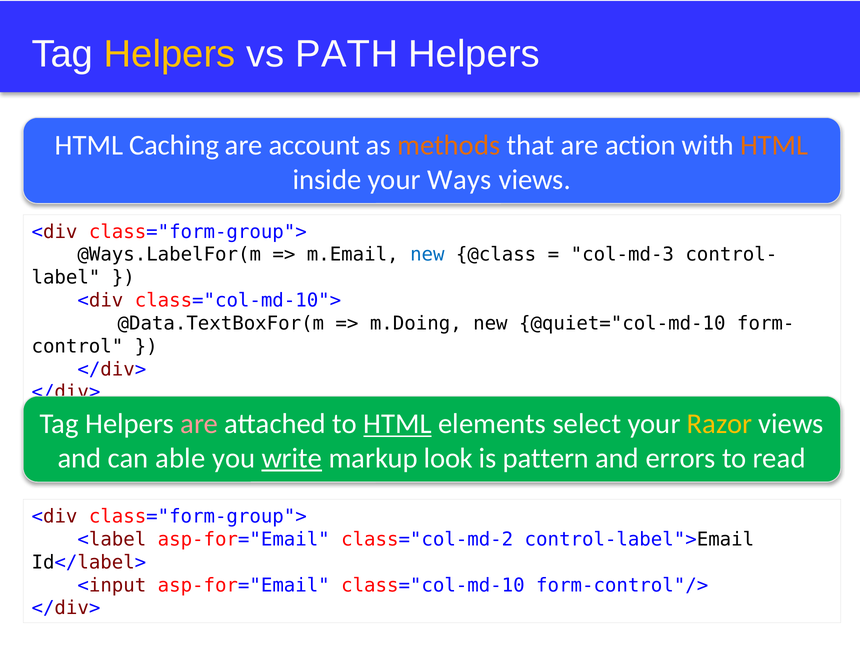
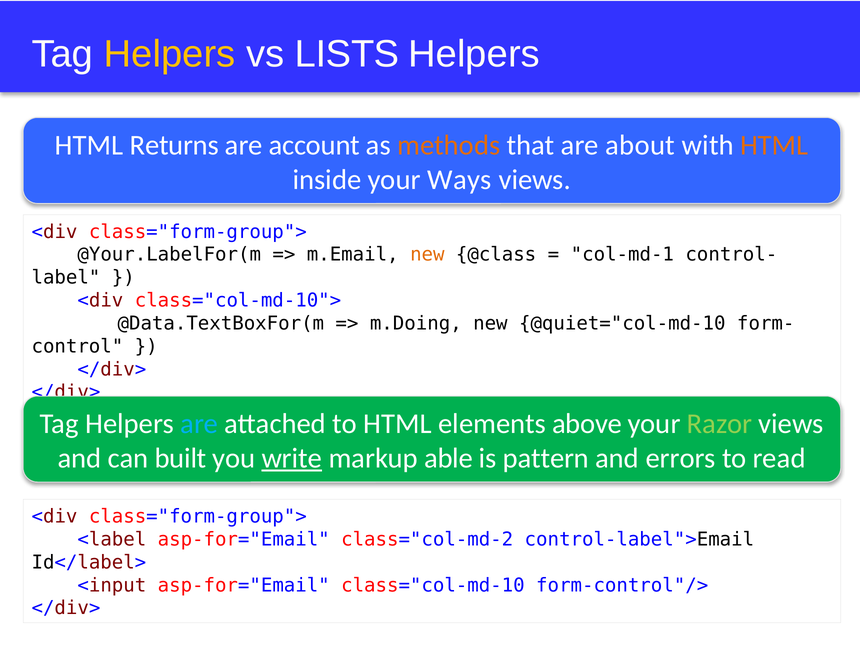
PATH: PATH -> LISTS (347, 54)
Caching: Caching -> Returns (174, 145)
action: action -> about (640, 145)
@Ways.LabelFor(m: @Ways.LabelFor(m -> @Your.LabelFor(m (169, 255)
new colour: blue -> orange (427, 255)
col-md-3: col-md-3 -> col-md-1 (622, 255)
are colour: pink -> light blue (199, 424)
HTML underline: present -> none (398, 424)
select: select -> above (587, 424)
Razor colour: yellow -> light green (720, 424)
able: able -> built (181, 458)
look: look -> able (448, 458)
